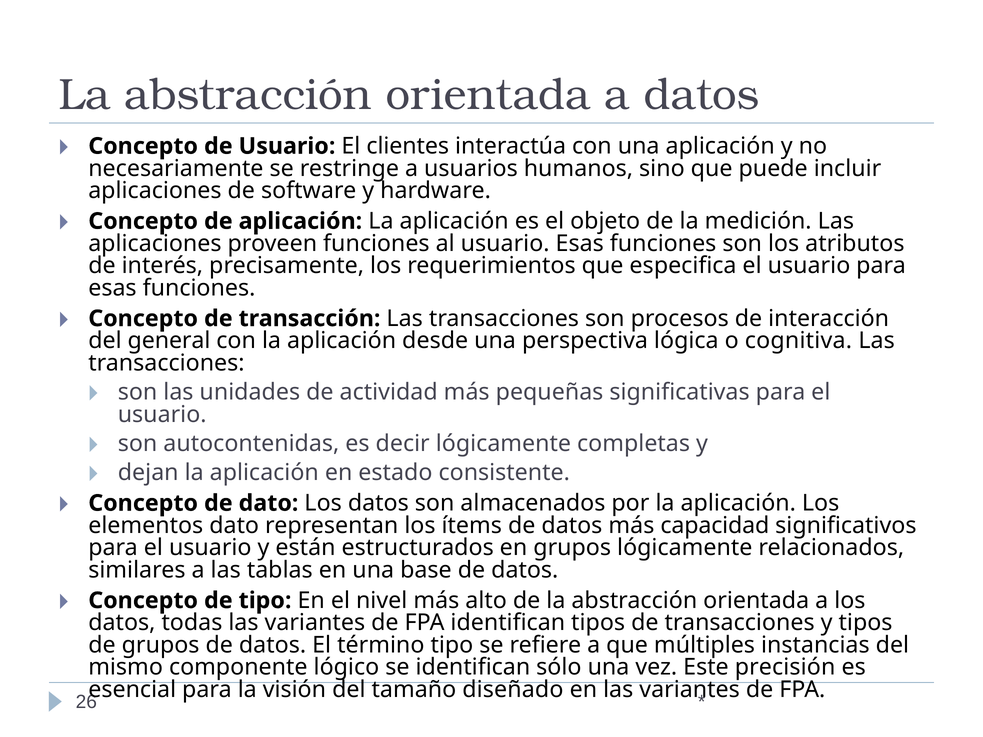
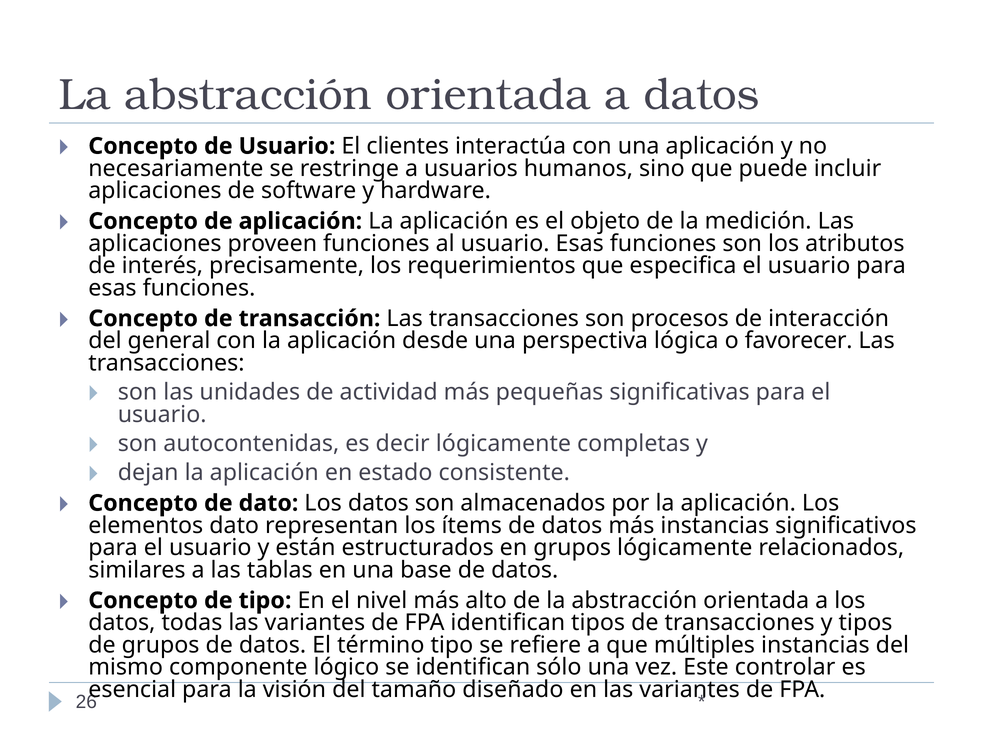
cognitiva: cognitiva -> favorecer (799, 341)
más capacidad: capacidad -> instancias (715, 526)
precisión: precisión -> controlar (785, 668)
